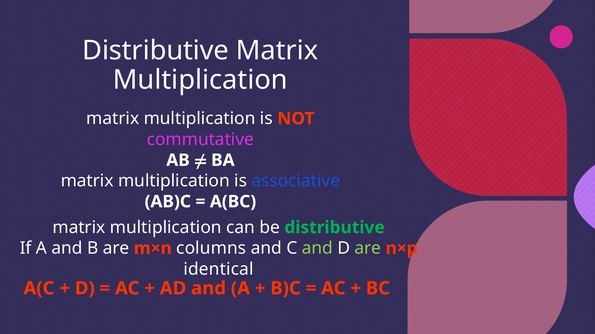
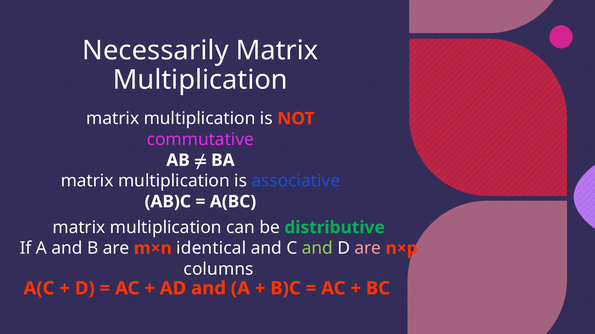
Distributive: Distributive -> Necessarily (155, 51)
columns: columns -> identical (211, 249)
are colour: light green -> pink (368, 249)
identical: identical -> columns (219, 270)
